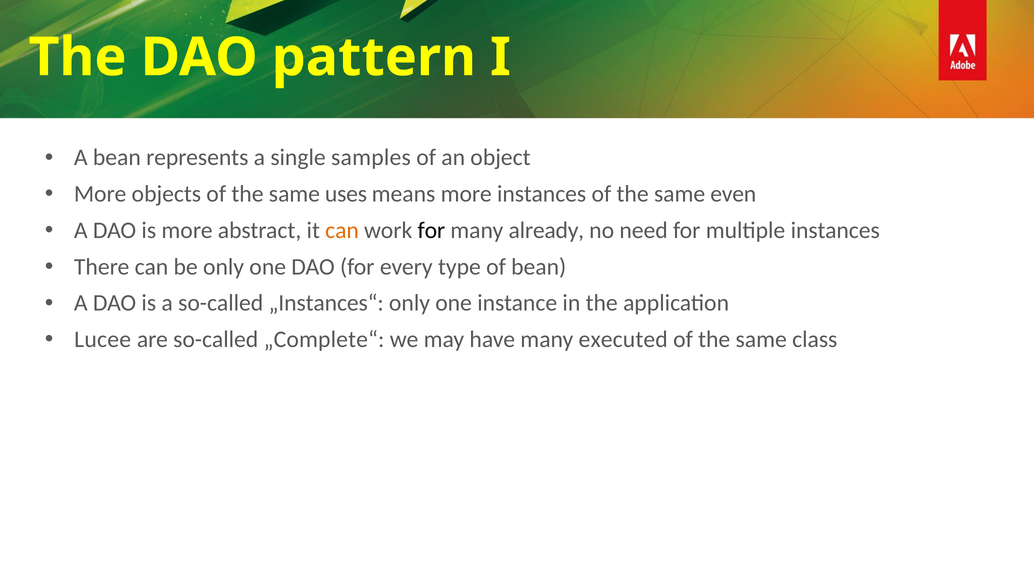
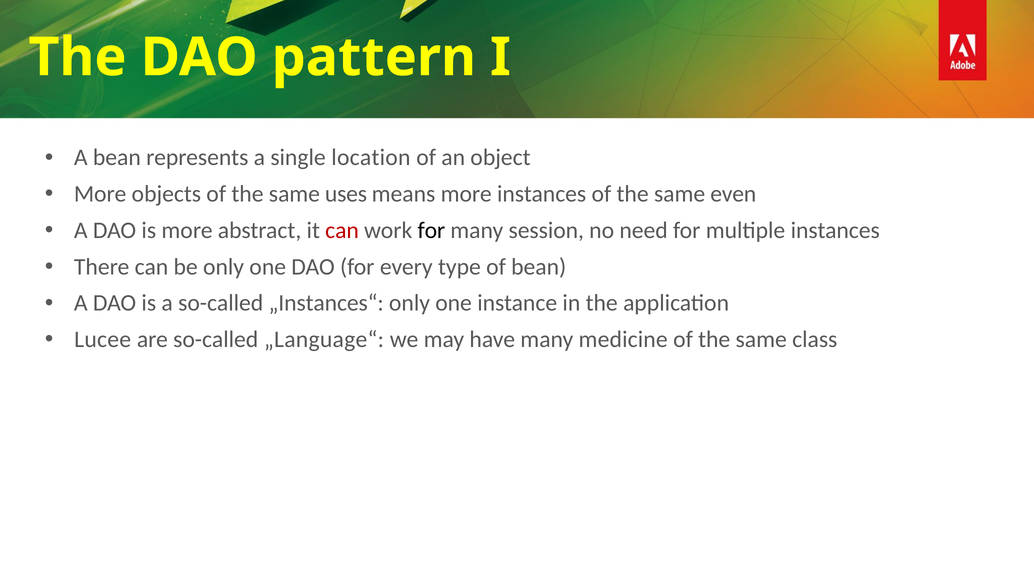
samples: samples -> location (371, 158)
can colour: orange -> red (342, 230)
already: already -> session (546, 230)
„Complete“: „Complete“ -> „Language“ (324, 339)
executed: executed -> medicine (623, 339)
